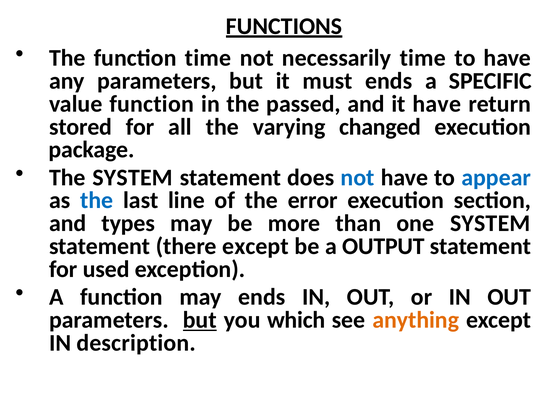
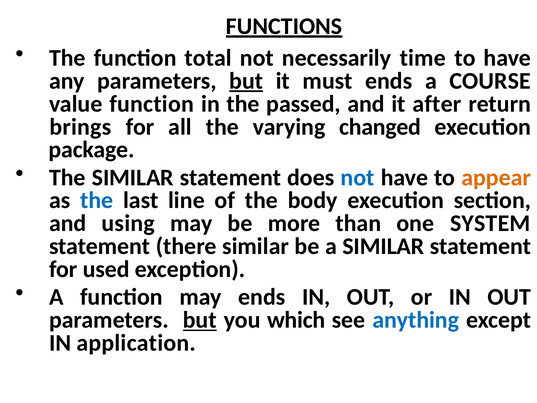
function time: time -> total (208, 58)
but underline: none -> present (246, 81)
SPECIFIC: SPECIFIC -> COURSE (490, 81)
it have: have -> after (437, 104)
stored: stored -> brings (80, 127)
The SYSTEM: SYSTEM -> SIMILAR (133, 177)
appear colour: blue -> orange (496, 177)
error: error -> body (313, 200)
types: types -> using (128, 223)
there except: except -> similar (256, 246)
a OUTPUT: OUTPUT -> SIMILAR (383, 246)
anything colour: orange -> blue (416, 320)
description: description -> application (136, 343)
